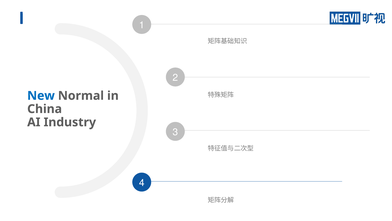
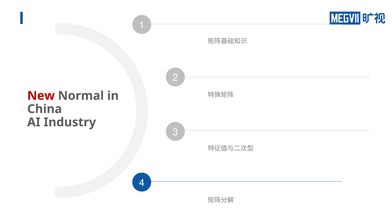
New colour: blue -> red (41, 96)
